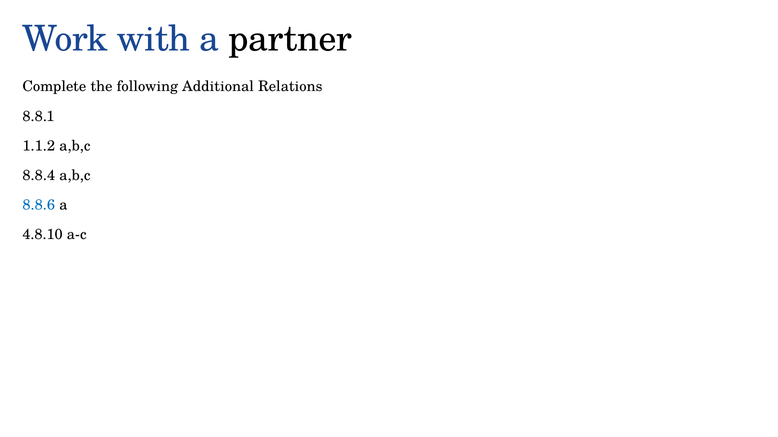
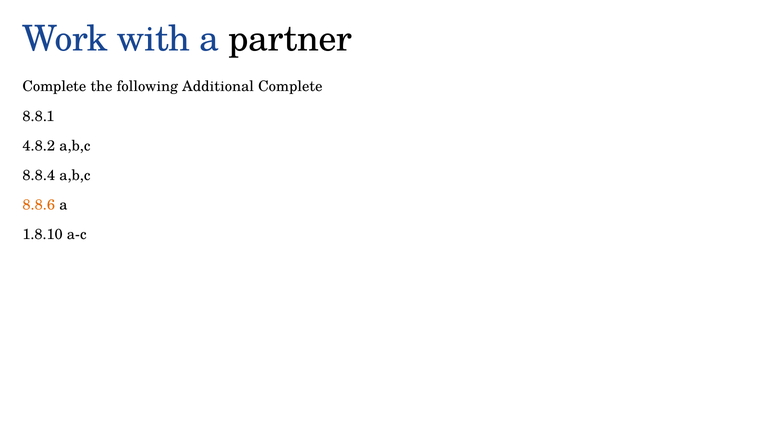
Additional Relations: Relations -> Complete (290, 87)
1.1.2: 1.1.2 -> 4.8.2 (39, 146)
8.8.6 colour: blue -> orange (39, 205)
4.8.10: 4.8.10 -> 1.8.10 (43, 235)
